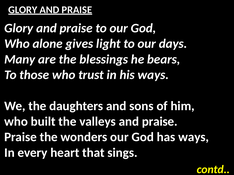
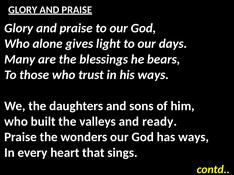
valleys and praise: praise -> ready (160, 122)
